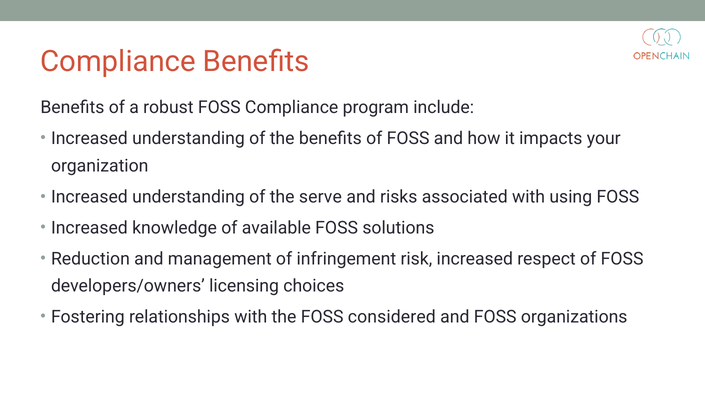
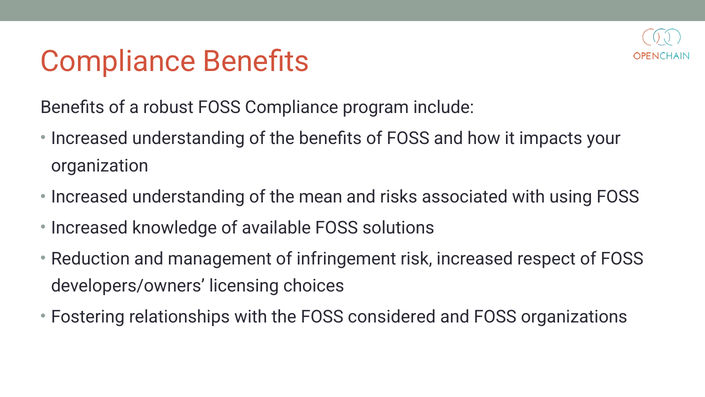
serve: serve -> mean (321, 197)
